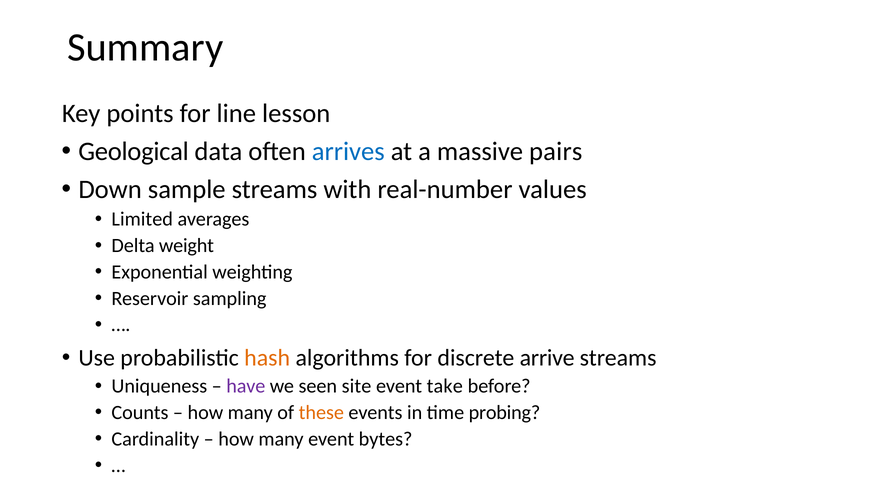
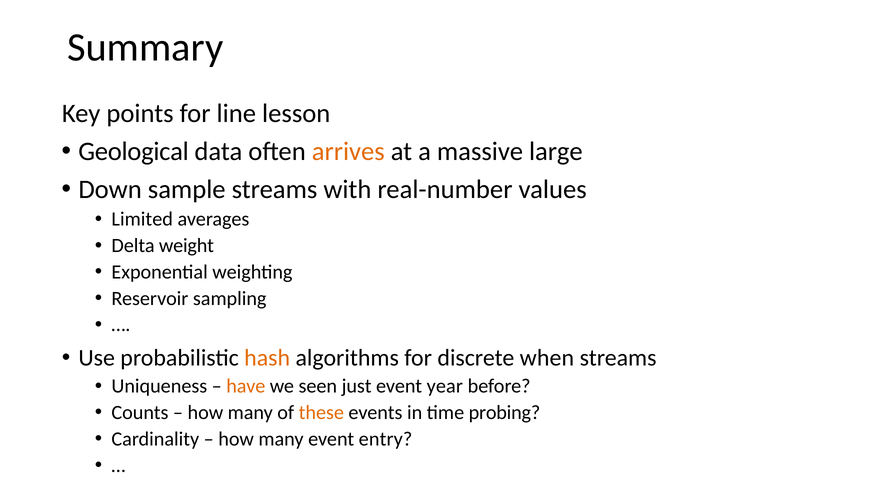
arrives colour: blue -> orange (348, 151)
pairs: pairs -> large (556, 151)
arrive: arrive -> when (547, 358)
have colour: purple -> orange (246, 386)
site: site -> just (357, 386)
take: take -> year (445, 386)
bytes: bytes -> entry (386, 439)
